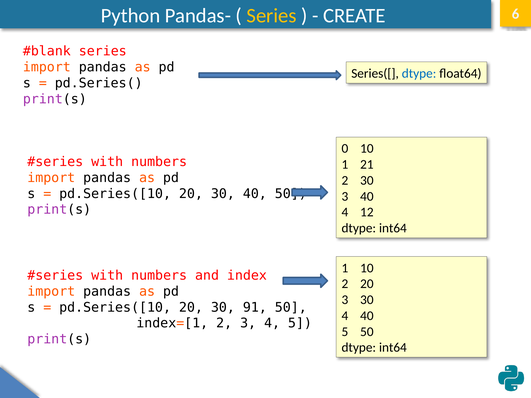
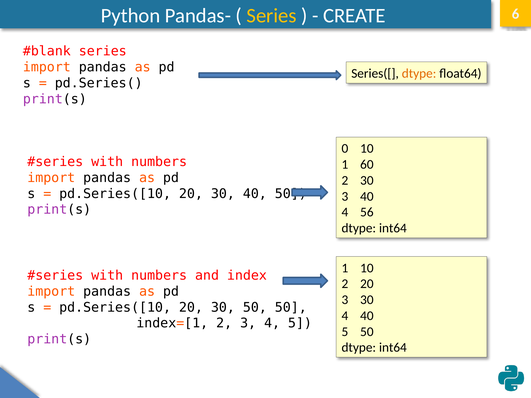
dtype colour: blue -> orange (419, 73)
21: 21 -> 60 (367, 165)
12: 12 -> 56 (367, 212)
30 91: 91 -> 50 (255, 308)
